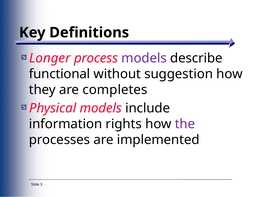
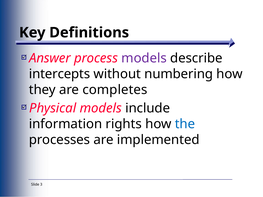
Longer: Longer -> Answer (50, 58)
functional: functional -> intercepts (60, 74)
suggestion: suggestion -> numbering (179, 74)
the colour: purple -> blue (185, 124)
